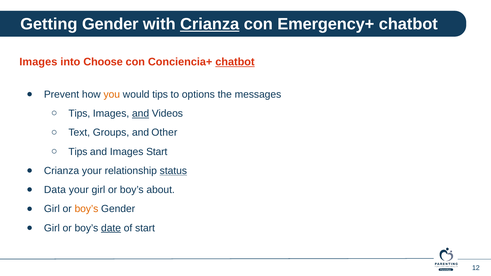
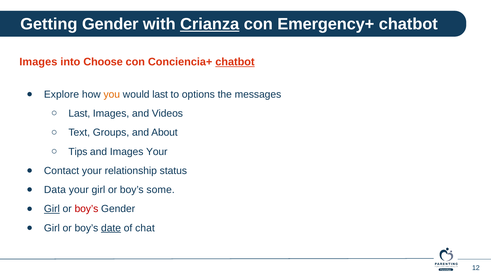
Prevent: Prevent -> Explore (61, 94)
would tips: tips -> last (160, 94)
Tips: Tips -> Last (79, 114)
and underline: present -> none (141, 114)
Other: Other -> About (164, 133)
Images Start: Start -> Your (157, 152)
Crianza: Crianza -> Contact (62, 171)
status underline: present -> none (173, 171)
about: about -> some (161, 190)
Girl underline: none -> present (52, 209)
boy’s colour: orange -> red (86, 209)
of start: start -> chat (145, 228)
